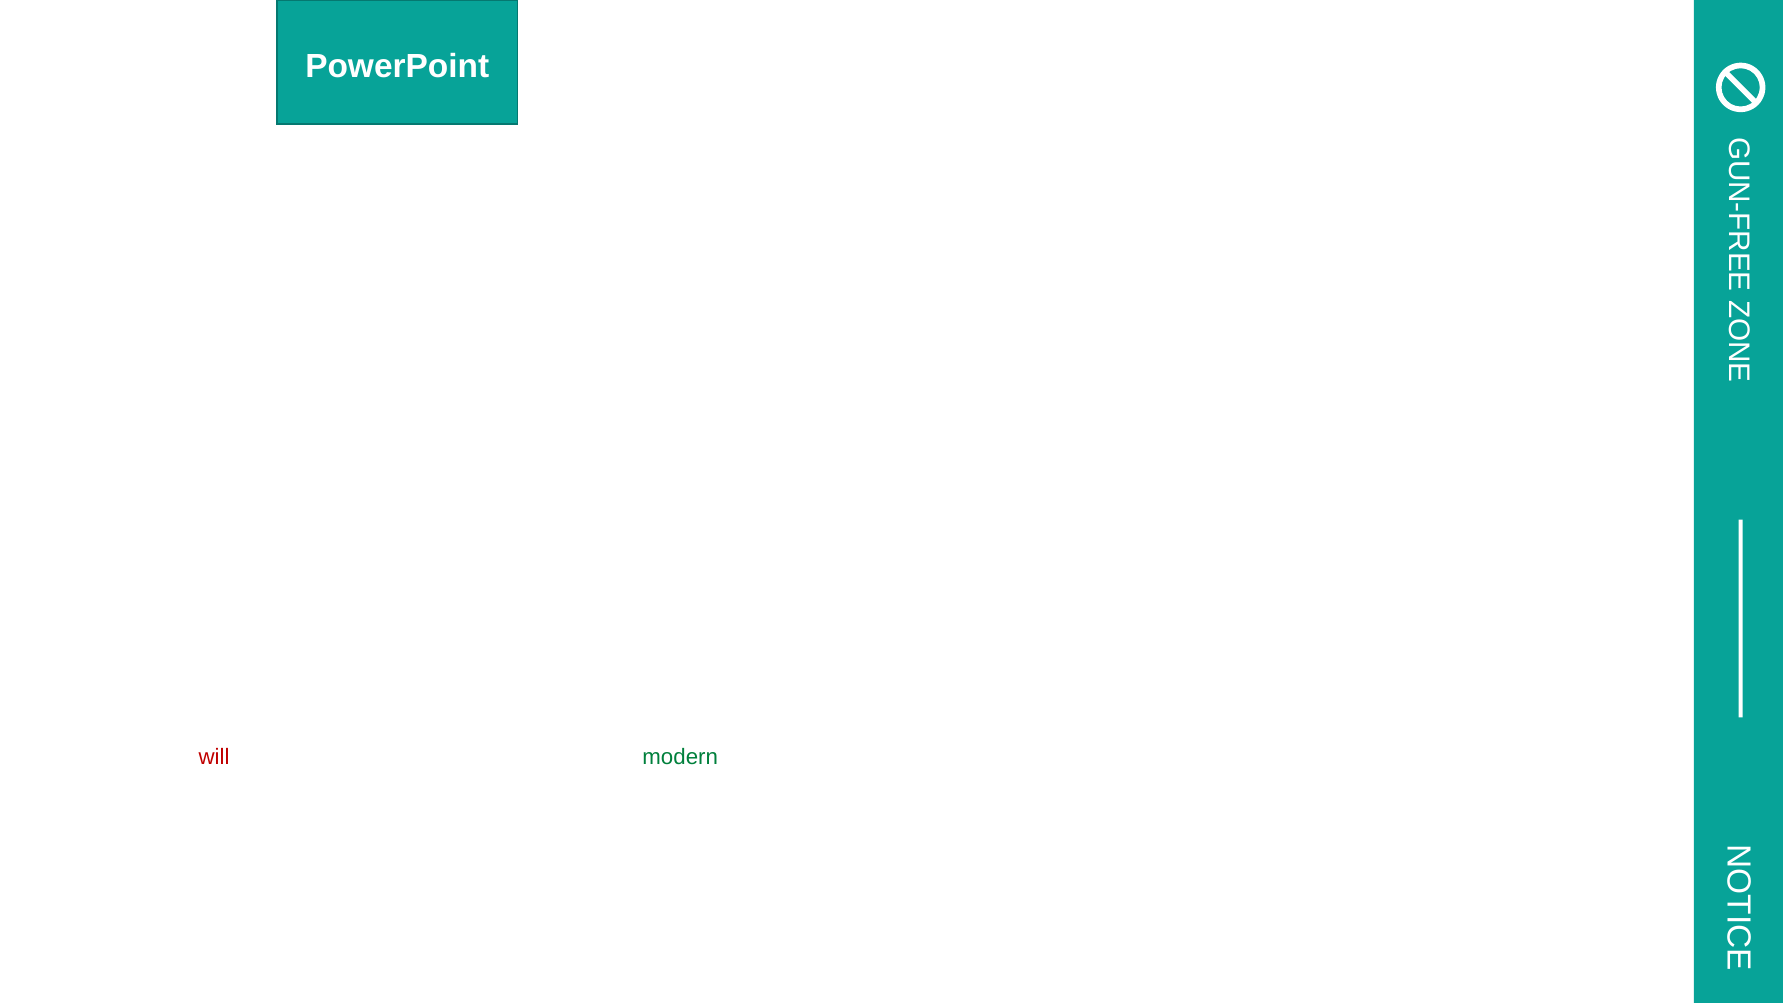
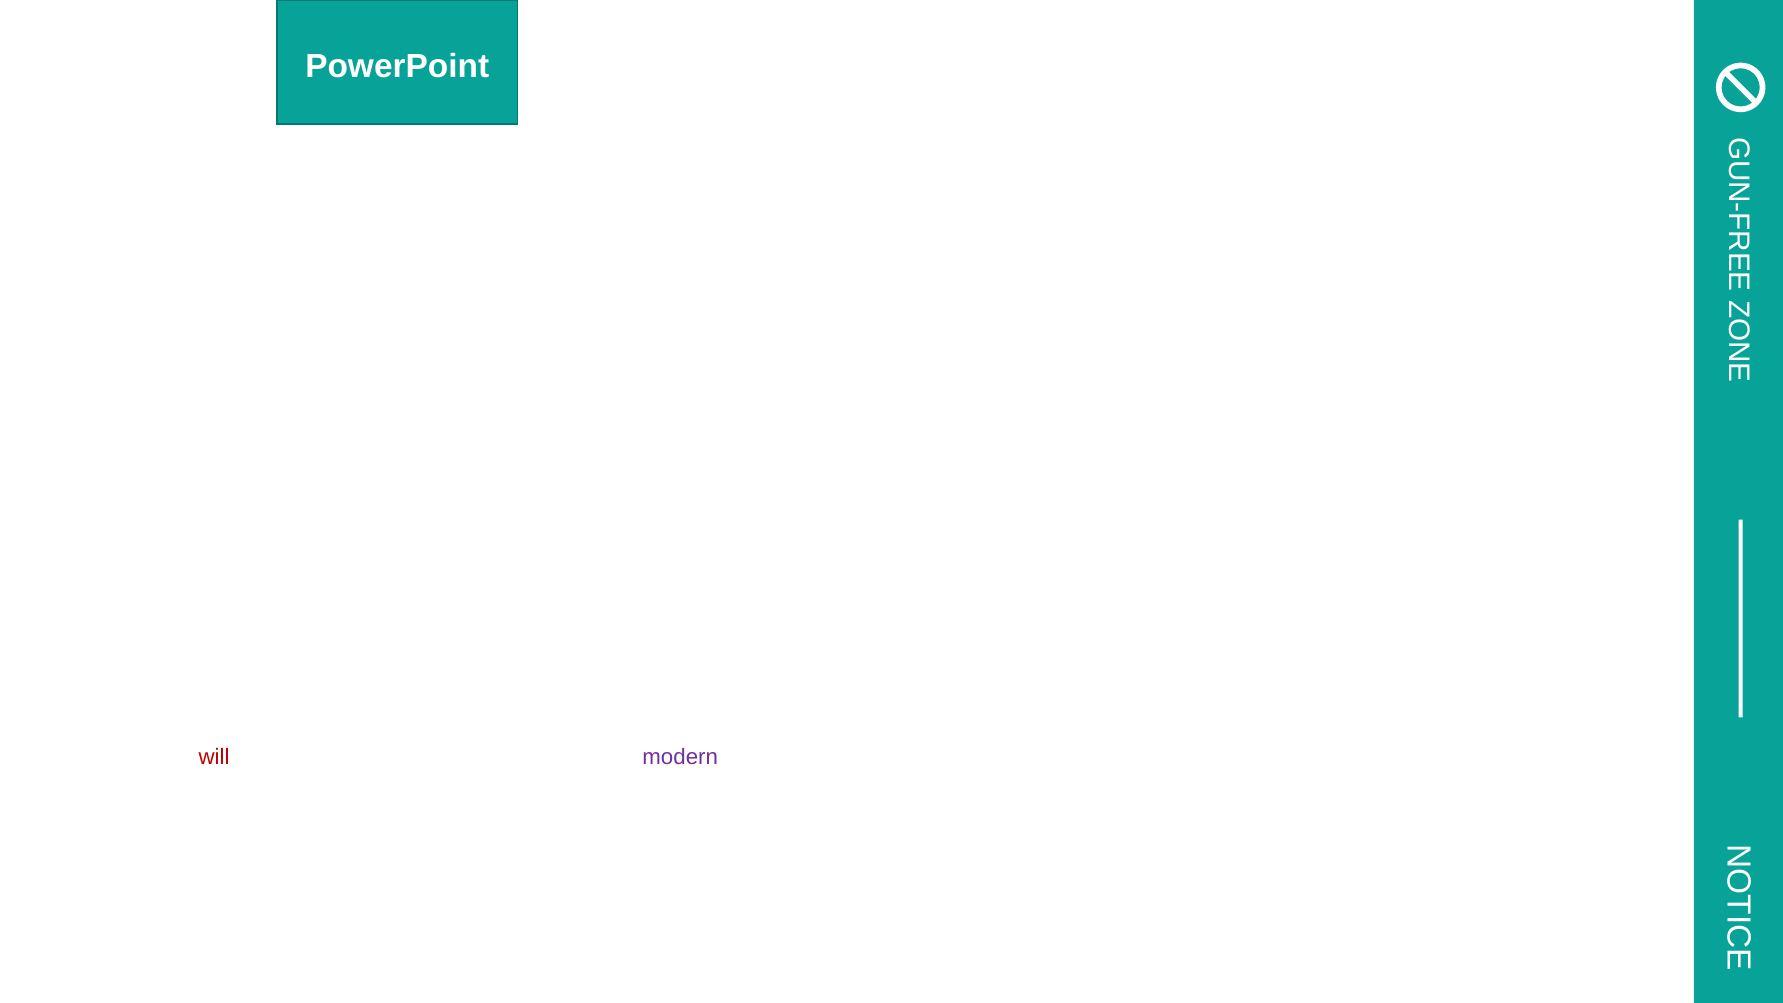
modern colour: green -> purple (680, 757)
